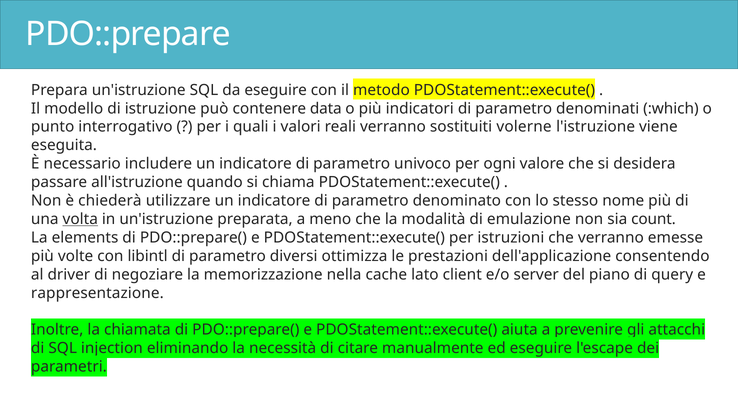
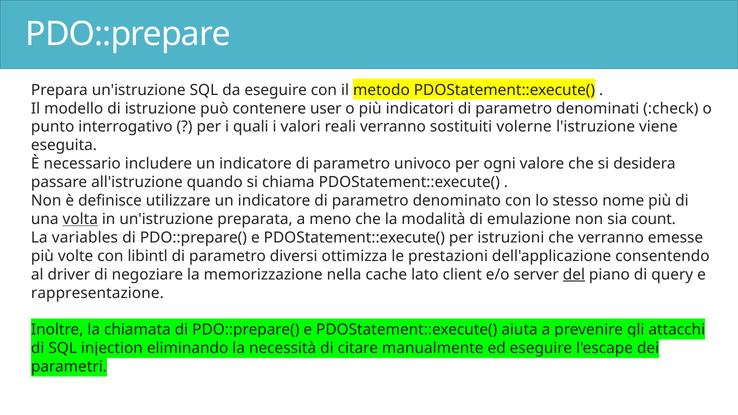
data: data -> user (326, 108)
:which: :which -> :check (671, 108)
chiederà: chiederà -> definisce (110, 201)
elements: elements -> variables (85, 238)
del underline: none -> present (574, 275)
